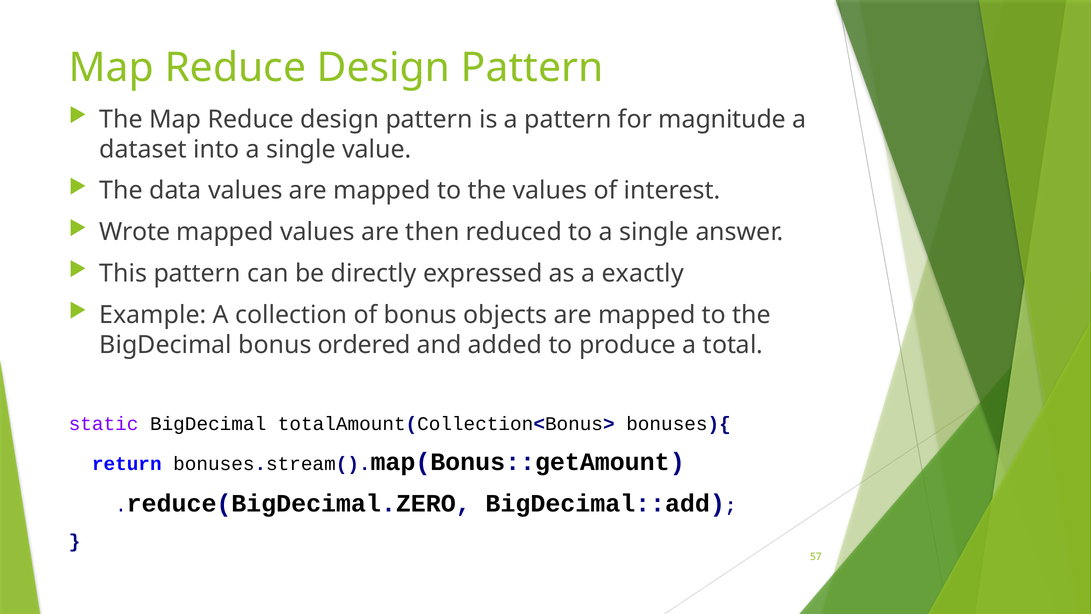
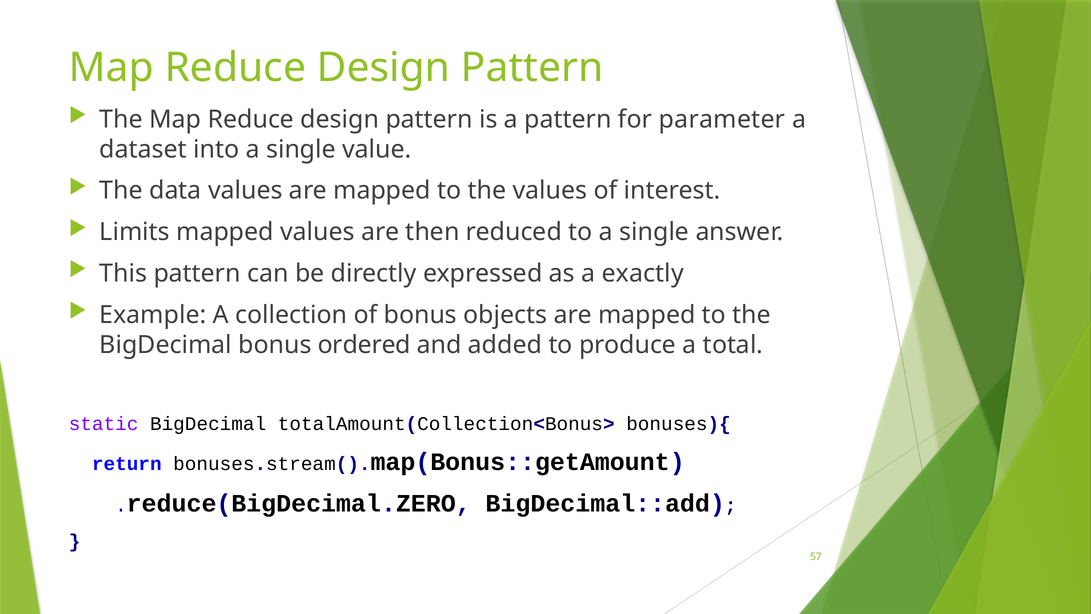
magnitude: magnitude -> parameter (722, 119)
Wrote: Wrote -> Limits (135, 232)
